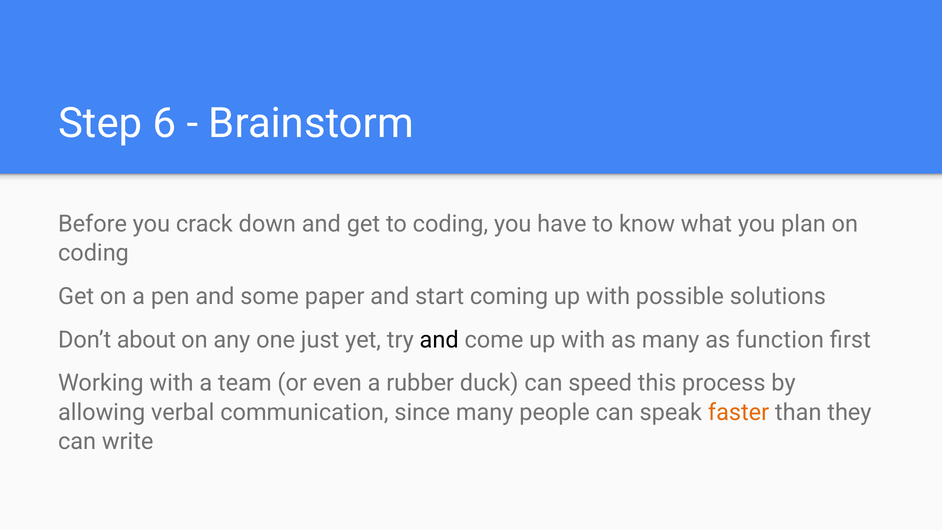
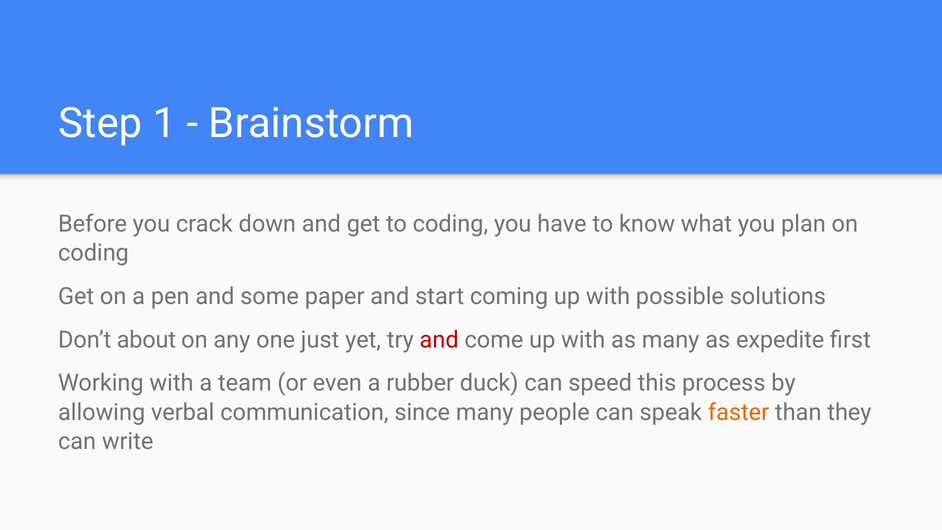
6: 6 -> 1 (164, 124)
and colour: black -> red (439, 340)
function: function -> expedite (780, 340)
